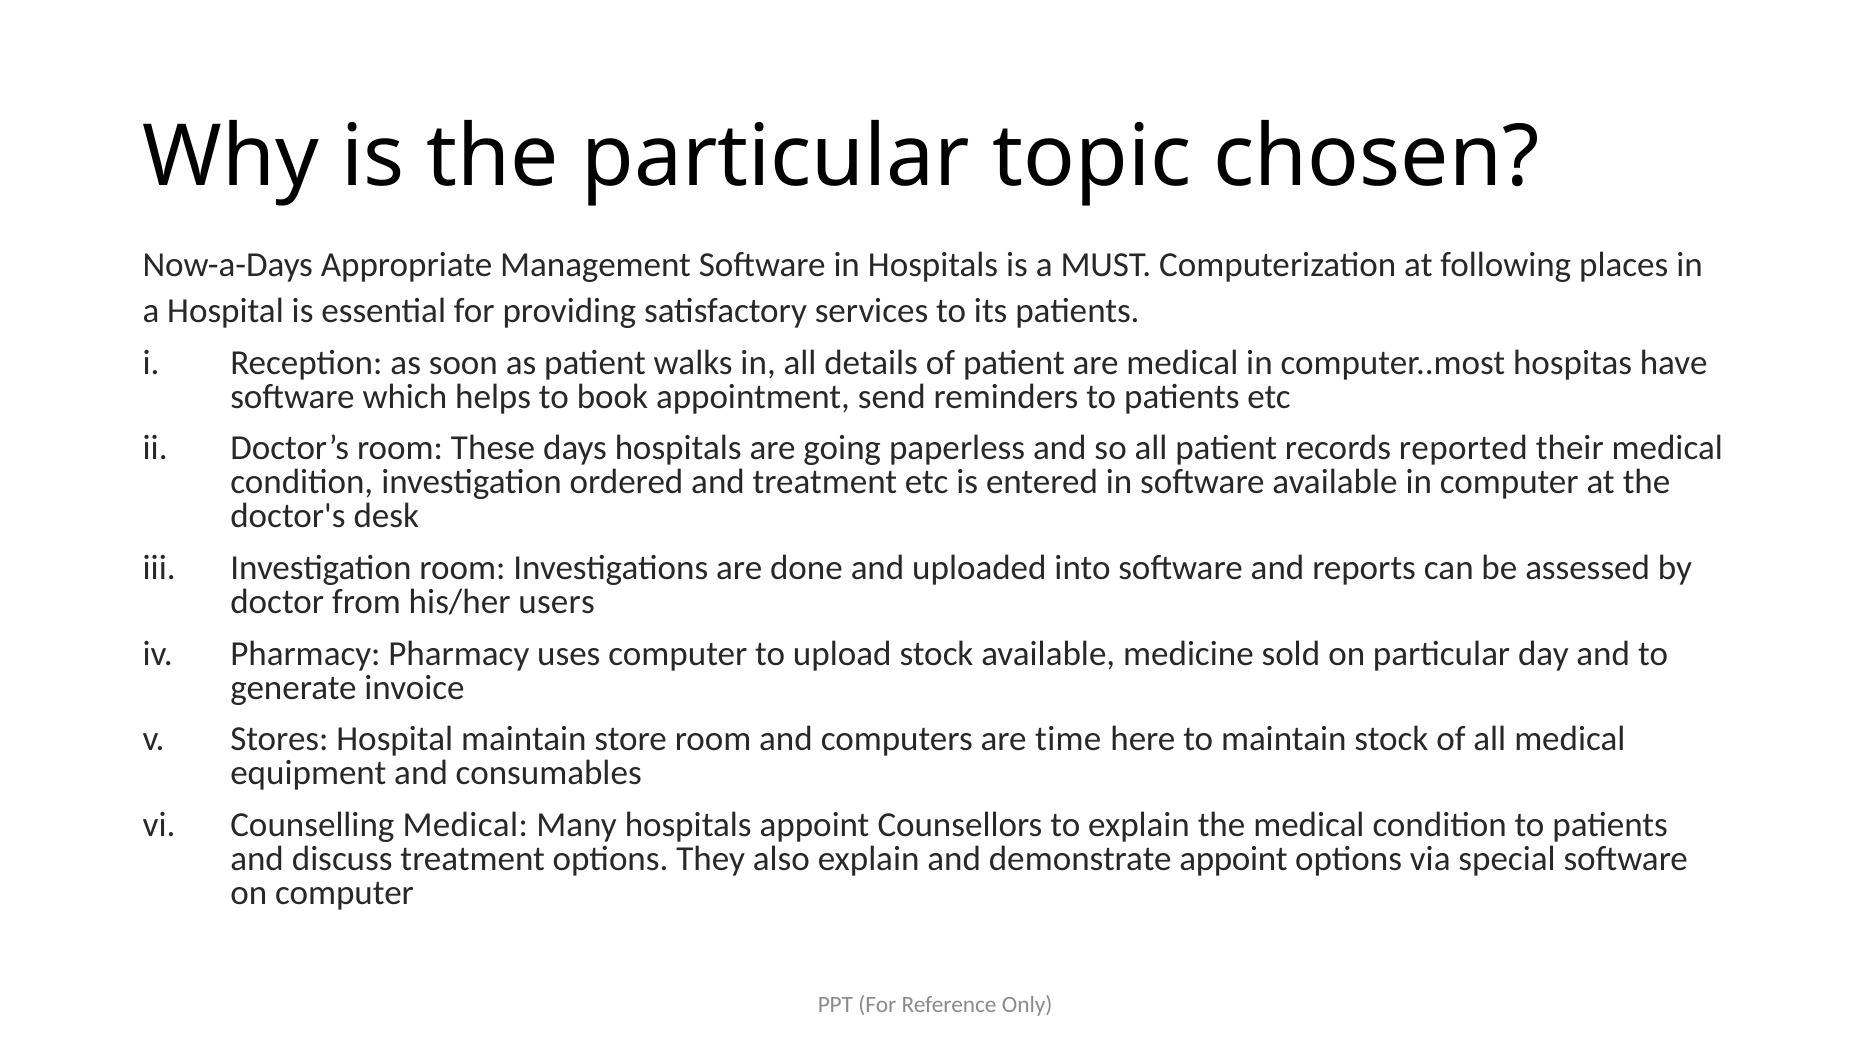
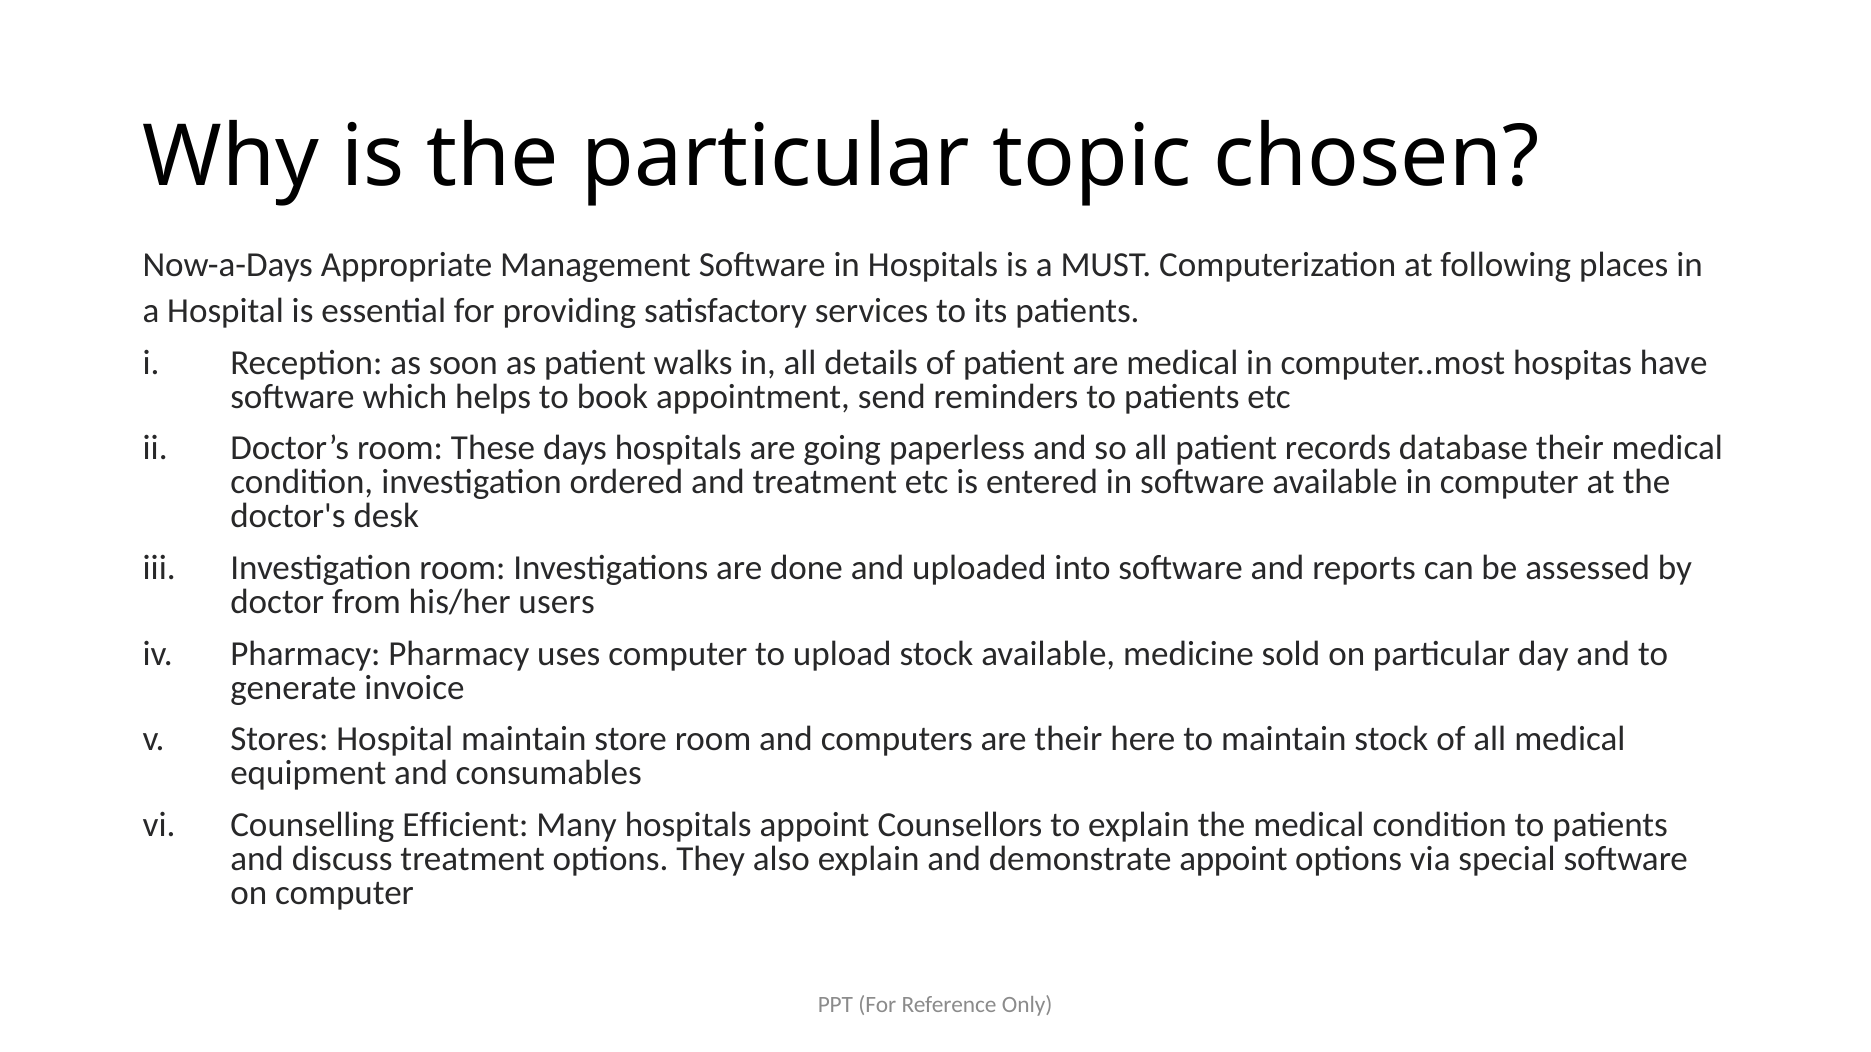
reported: reported -> database (1464, 448)
are time: time -> their (1068, 739)
Counselling Medical: Medical -> Efficient (465, 825)
